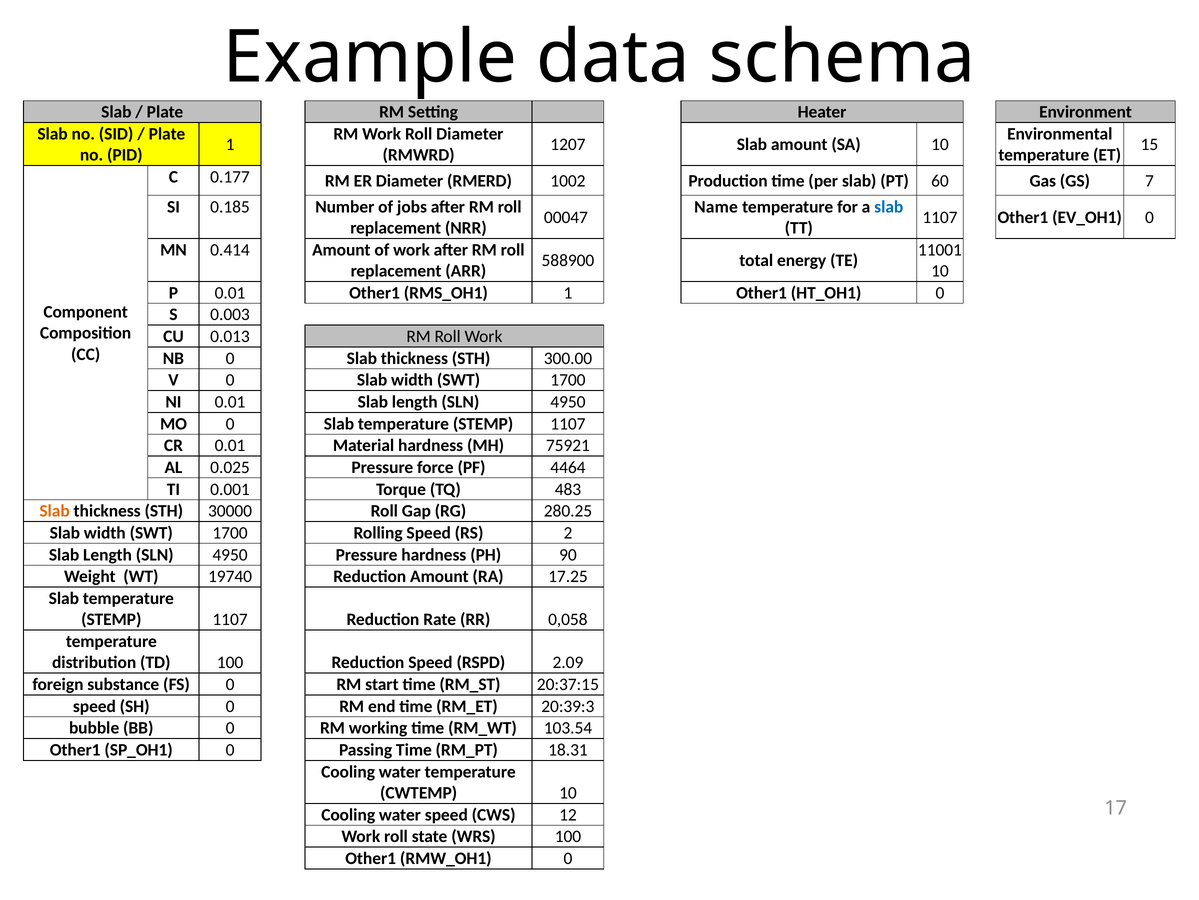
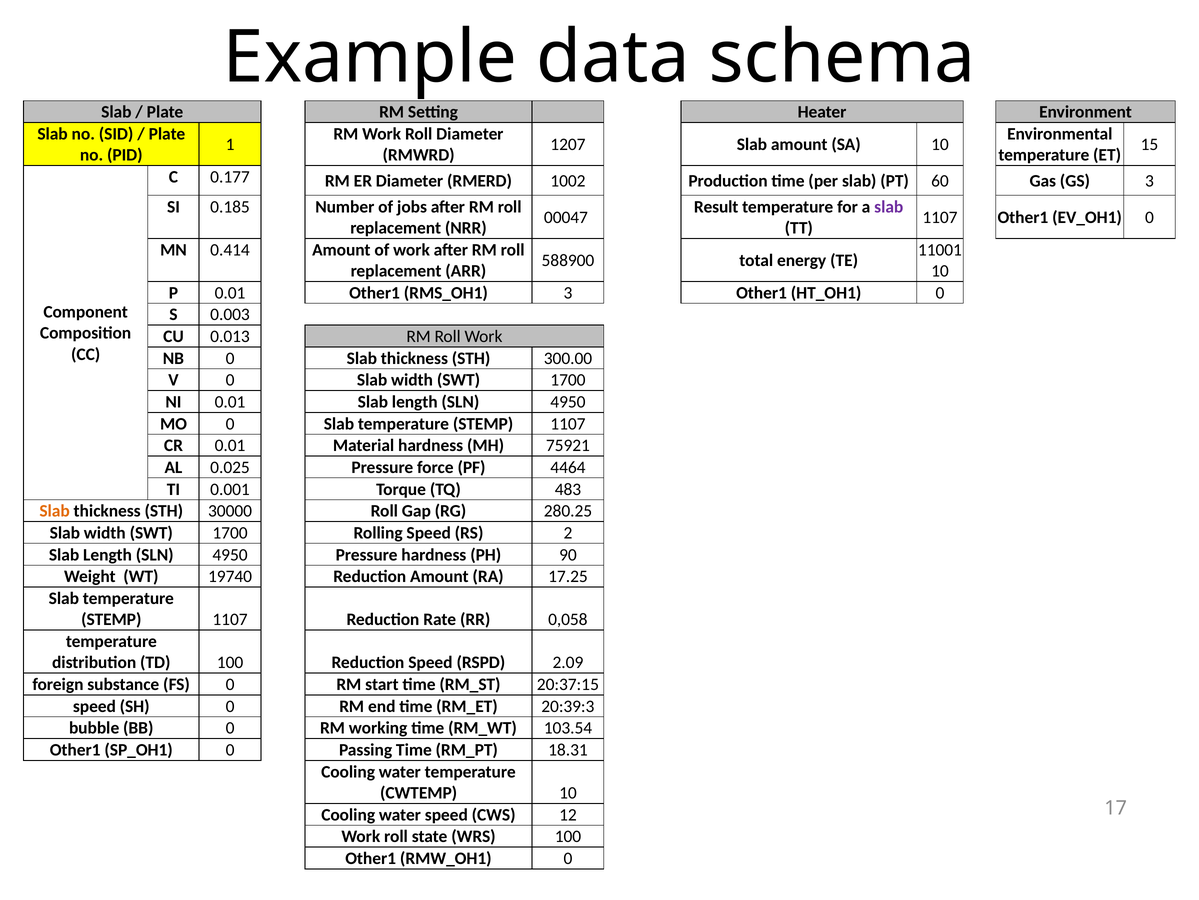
GS 7: 7 -> 3 (1150, 181)
Name: Name -> Result (716, 207)
slab colour: blue -> purple (889, 207)
1: 1 -> 3 (568, 293)
